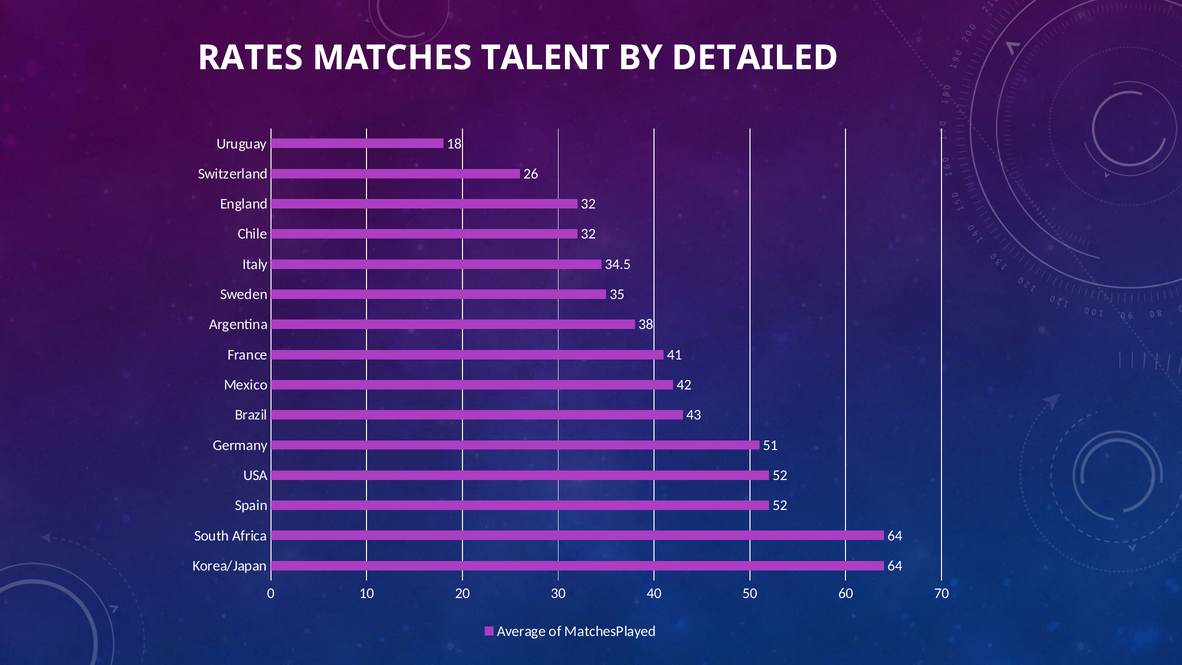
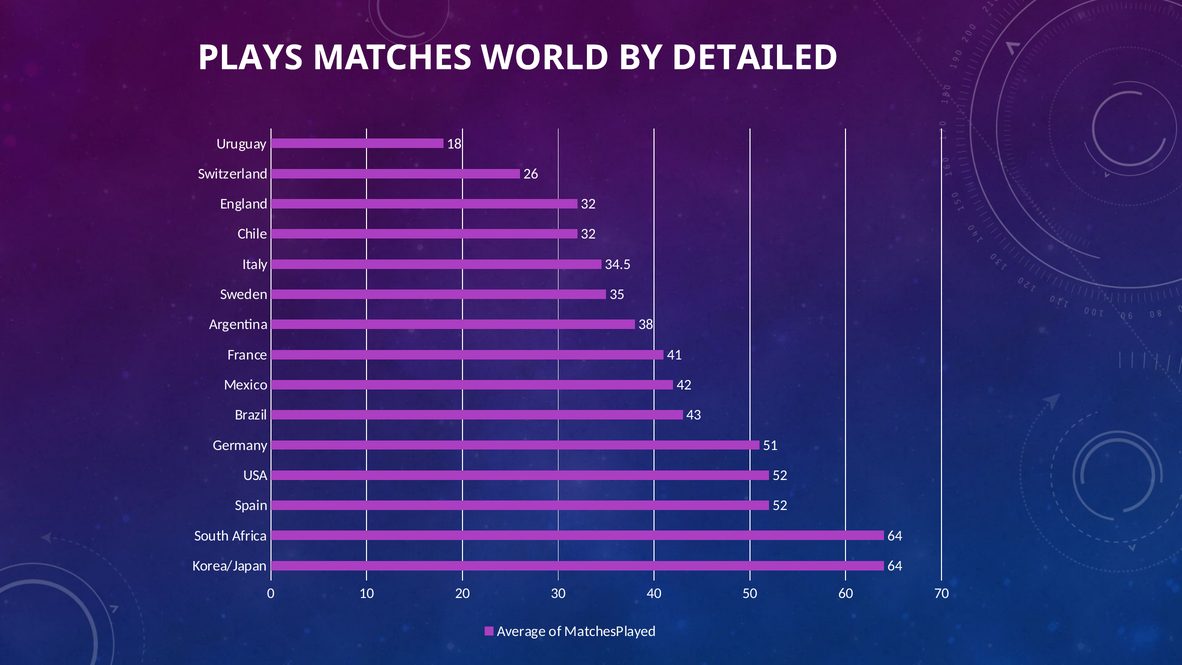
RATES: RATES -> PLAYS (250, 58)
TALENT: TALENT -> WORLD (545, 58)
